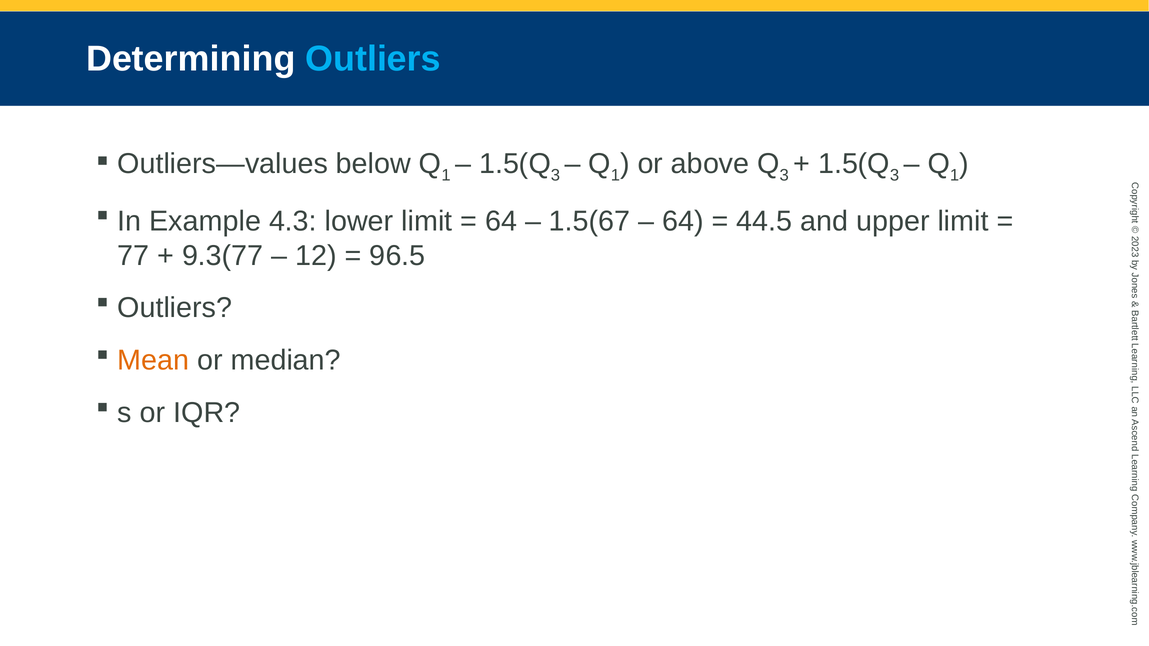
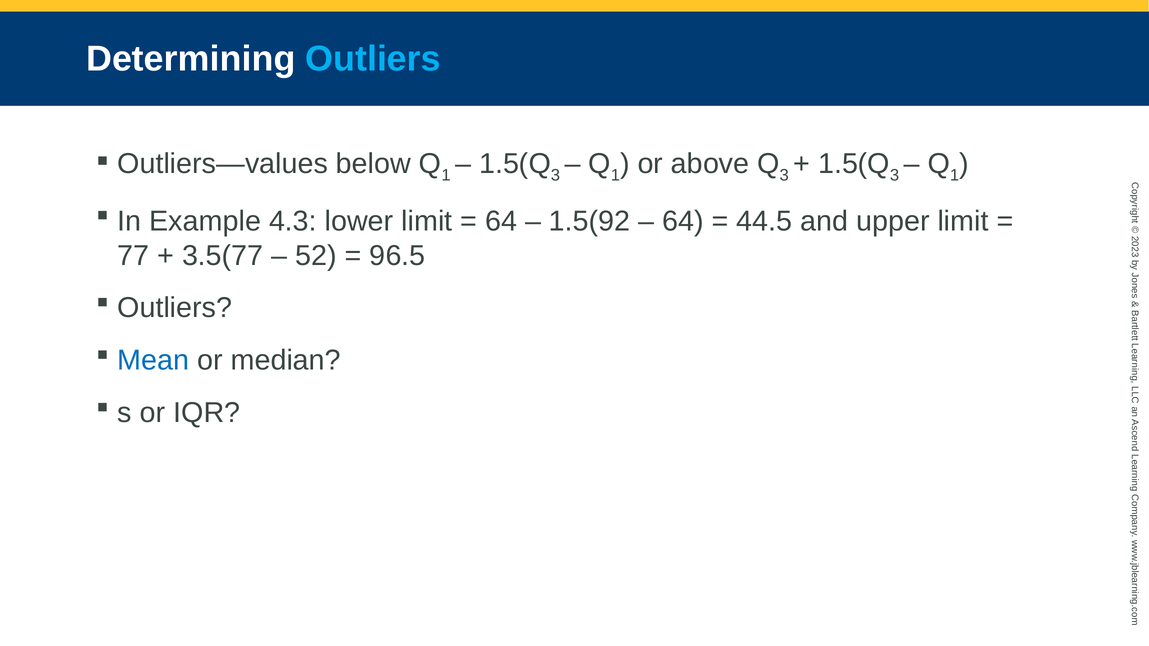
1.5(67: 1.5(67 -> 1.5(92 (590, 221)
9.3(77: 9.3(77 -> 3.5(77 (223, 256)
12: 12 -> 52 (316, 256)
Mean colour: orange -> blue (153, 361)
